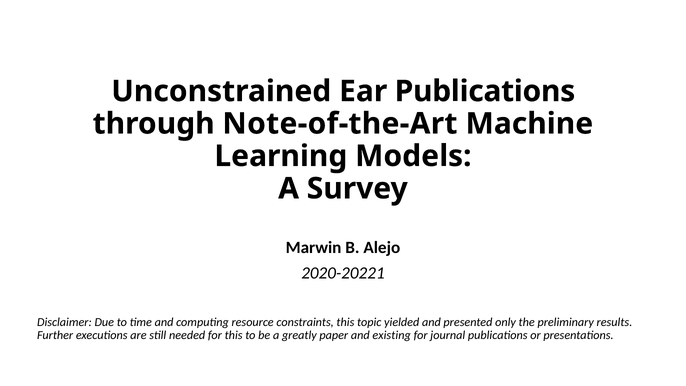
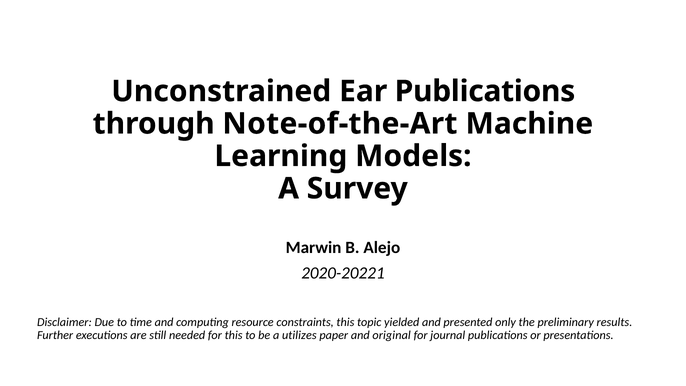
greatly: greatly -> utilizes (299, 335)
existing: existing -> original (392, 335)
